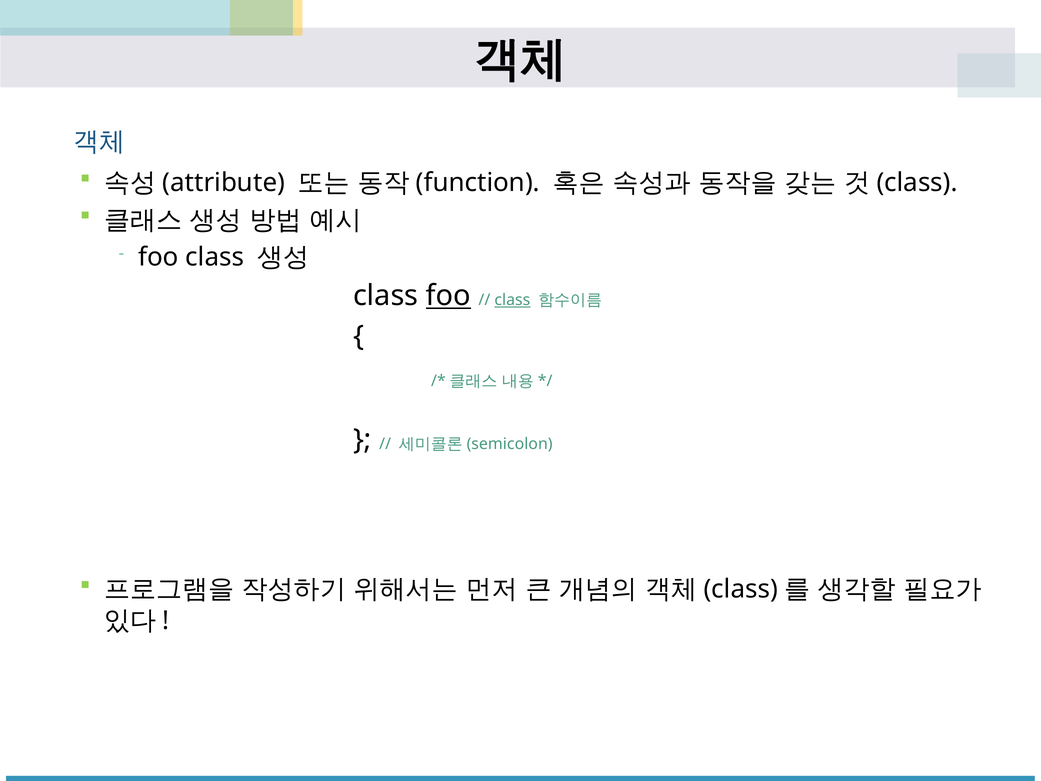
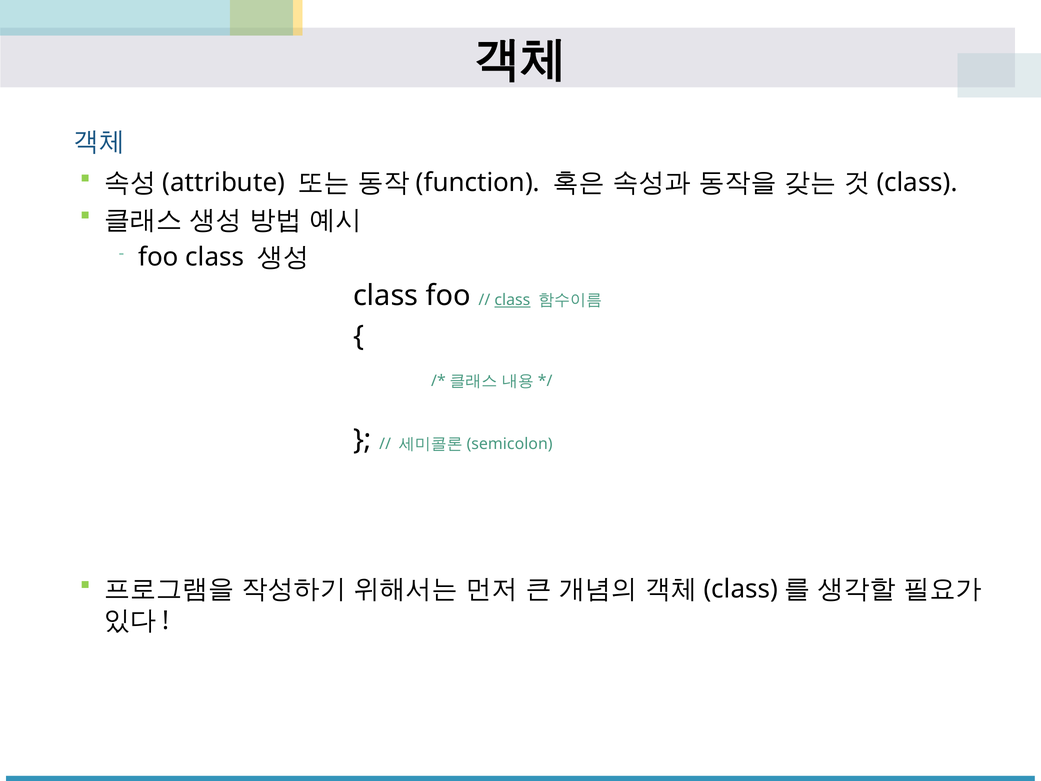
foo underline: present -> none (448, 296)
